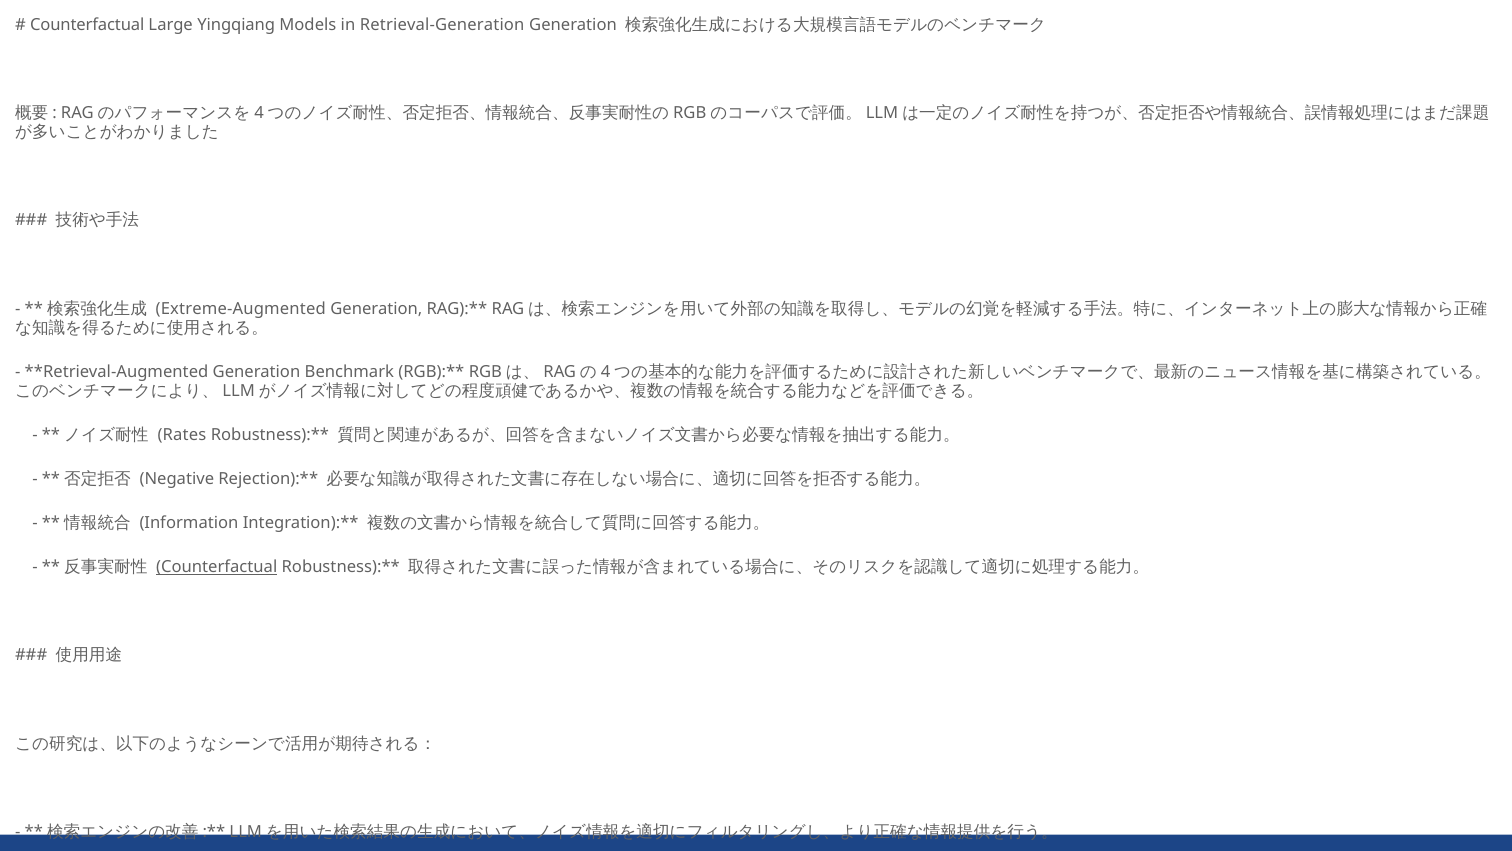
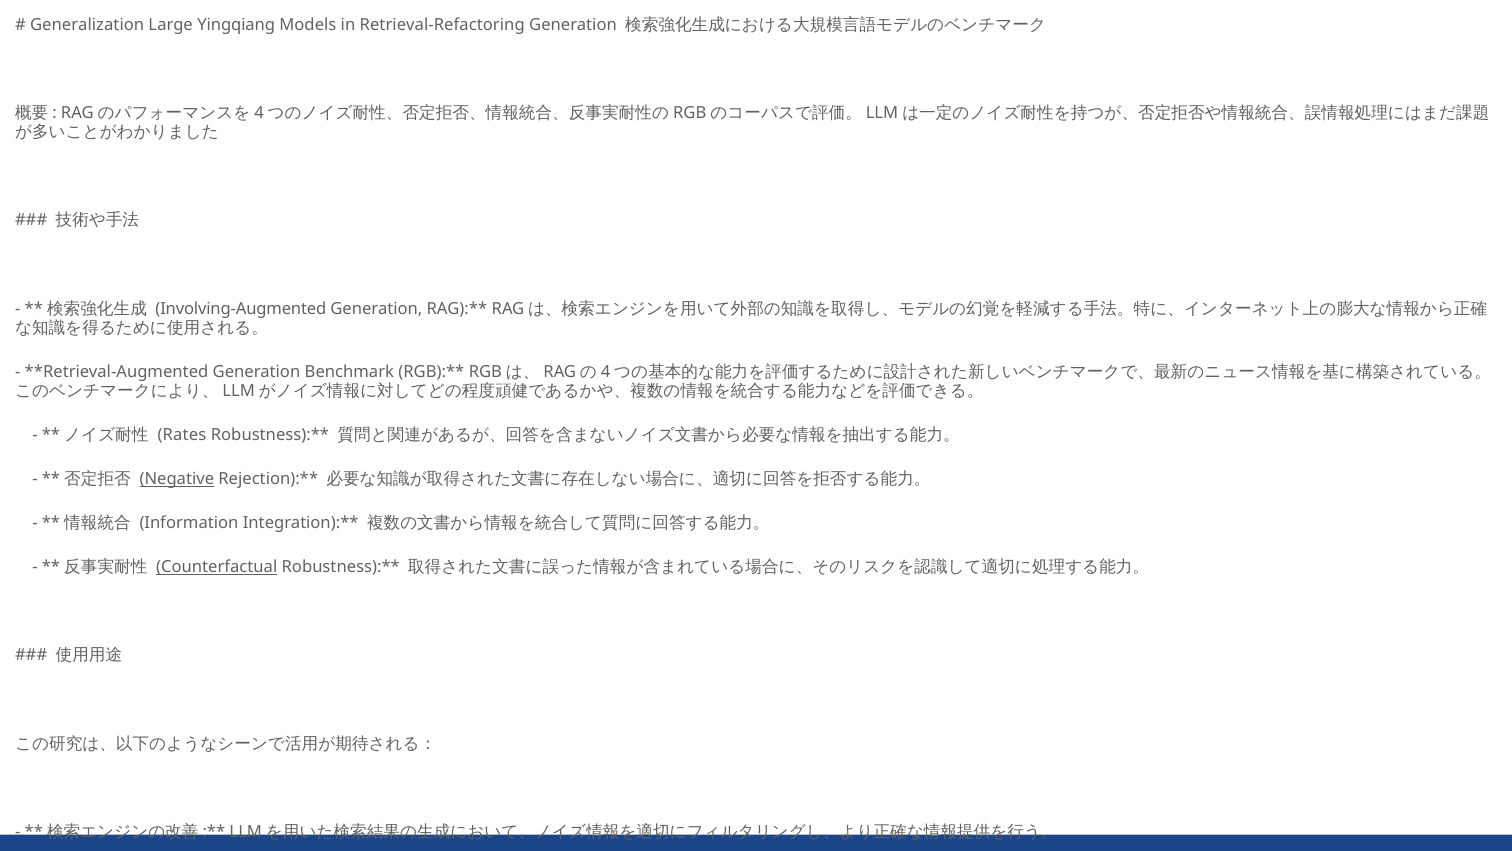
Counterfactual: Counterfactual -> Generalization (87, 25)
Retrieval-Generation: Retrieval-Generation -> Retrieval-Refactoring (442, 25)
Extreme-Augmented: Extreme-Augmented -> Involving-Augmented (241, 308)
Negative underline: none -> present (177, 479)
